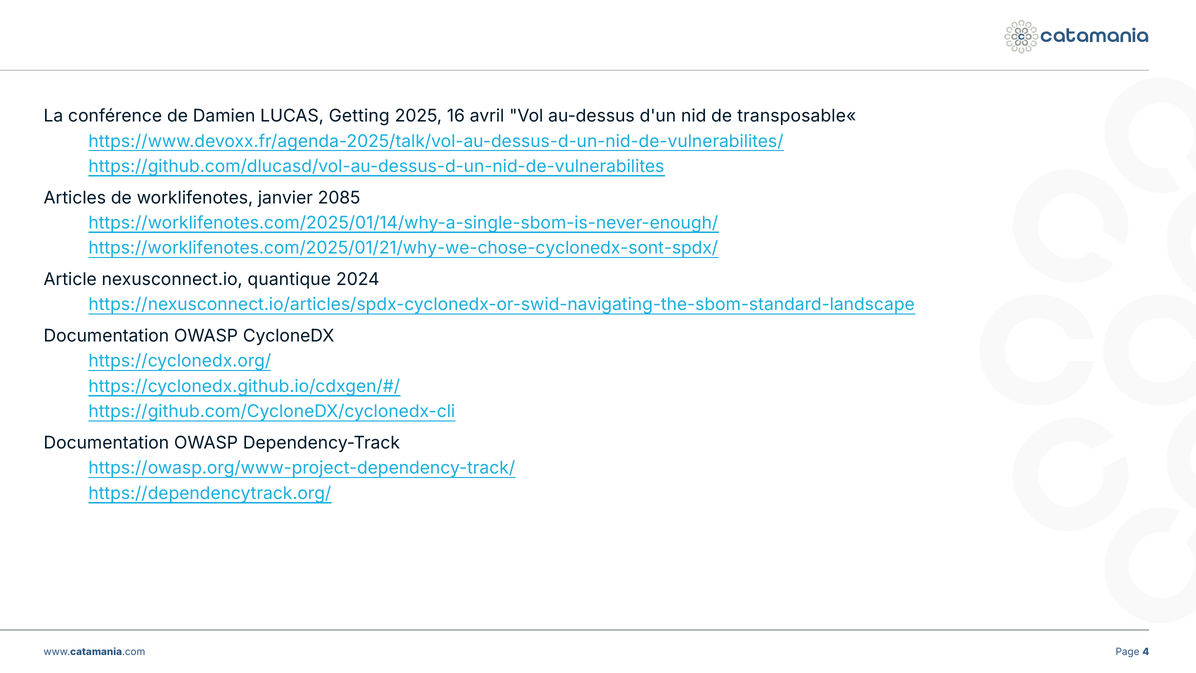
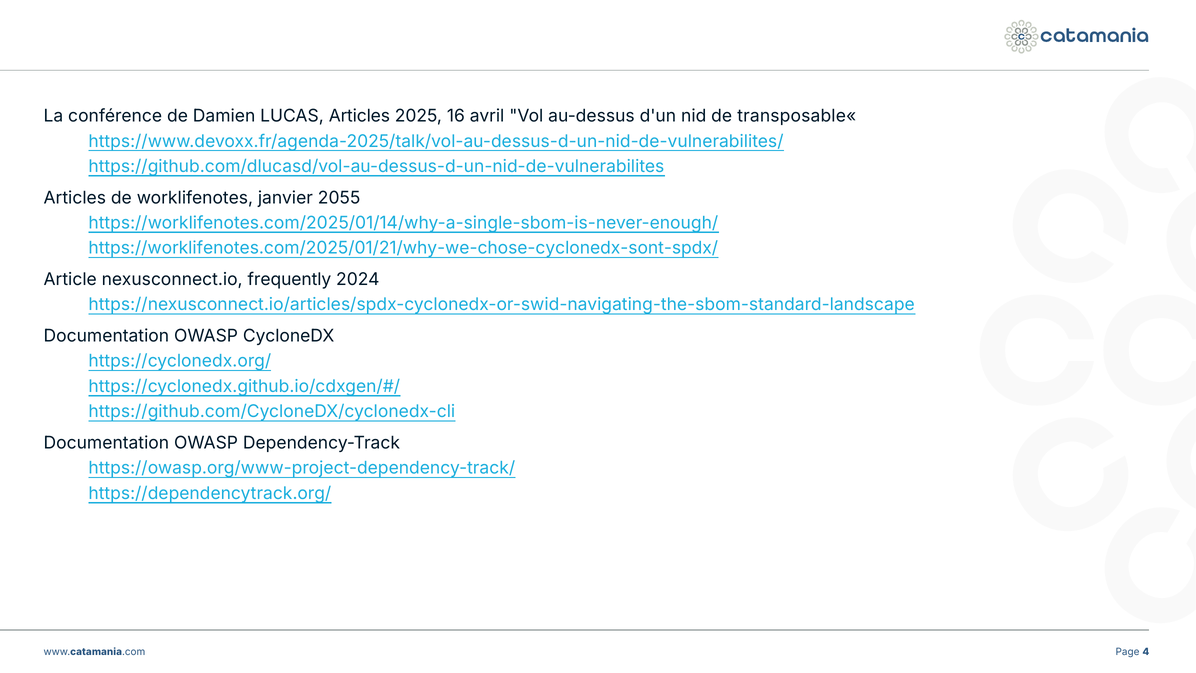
LUCAS Getting: Getting -> Articles (359, 116)
2085: 2085 -> 2055 (339, 198)
quantique: quantique -> frequently (289, 279)
